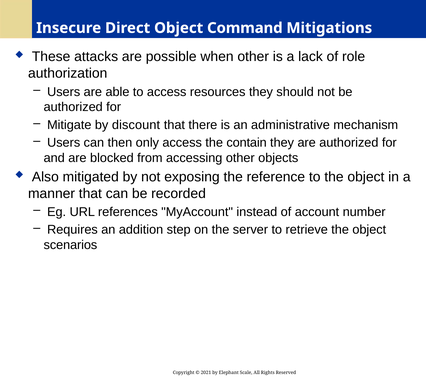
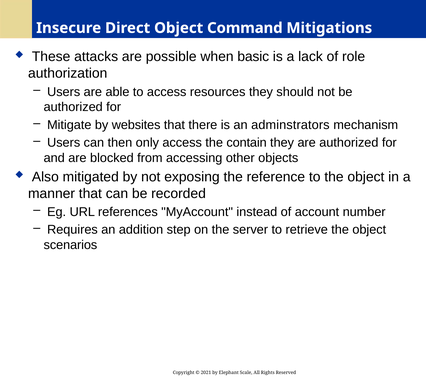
when other: other -> basic (253, 57)
discount: discount -> websites (136, 125)
administrative: administrative -> adminstrators (290, 125)
